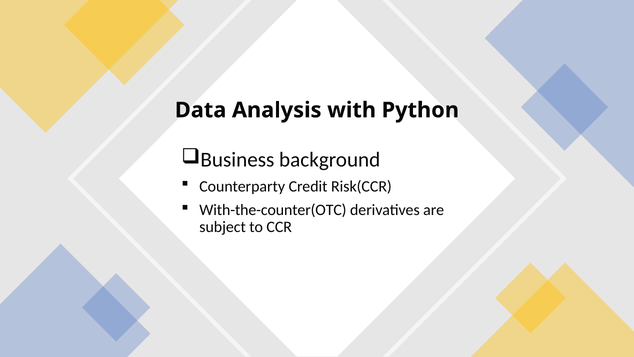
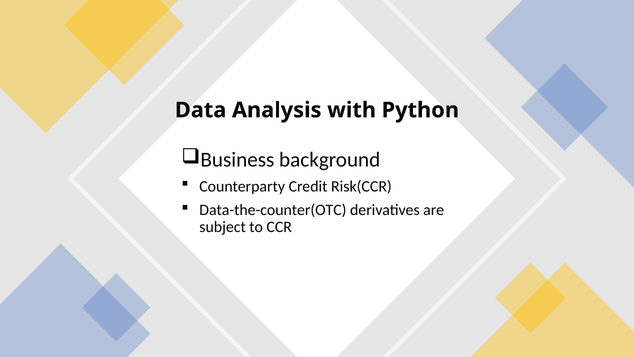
With-the-counter(OTC: With-the-counter(OTC -> Data-the-counter(OTC (273, 210)
